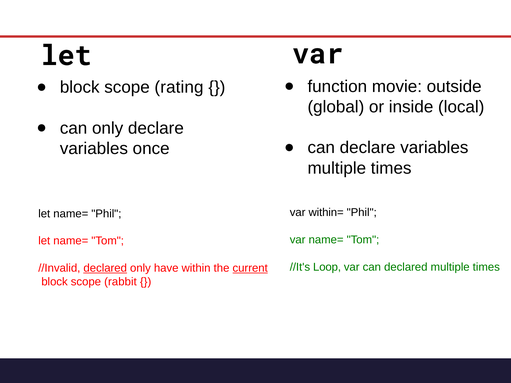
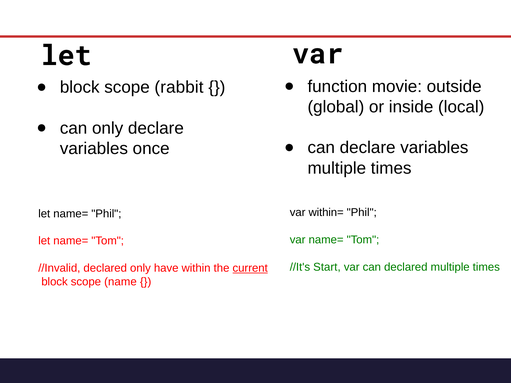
rating: rating -> rabbit (179, 87)
Loop: Loop -> Start (327, 267)
declared underline: present -> none (105, 268)
rabbit: rabbit -> name (120, 282)
